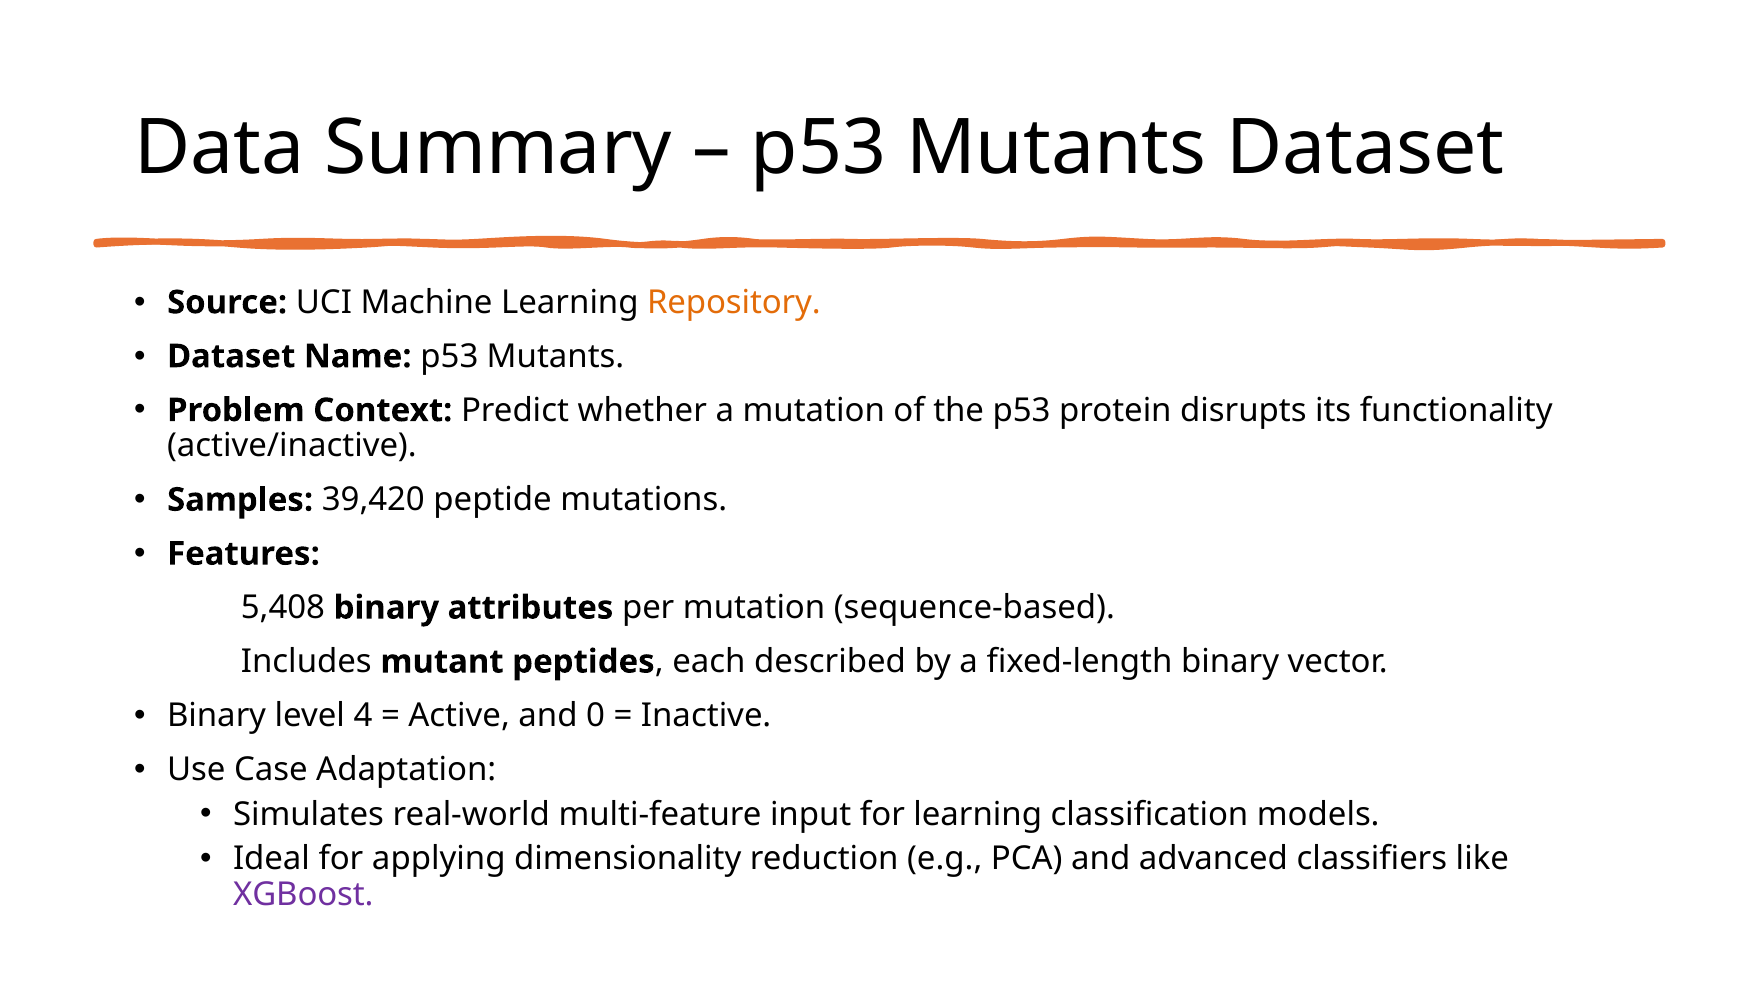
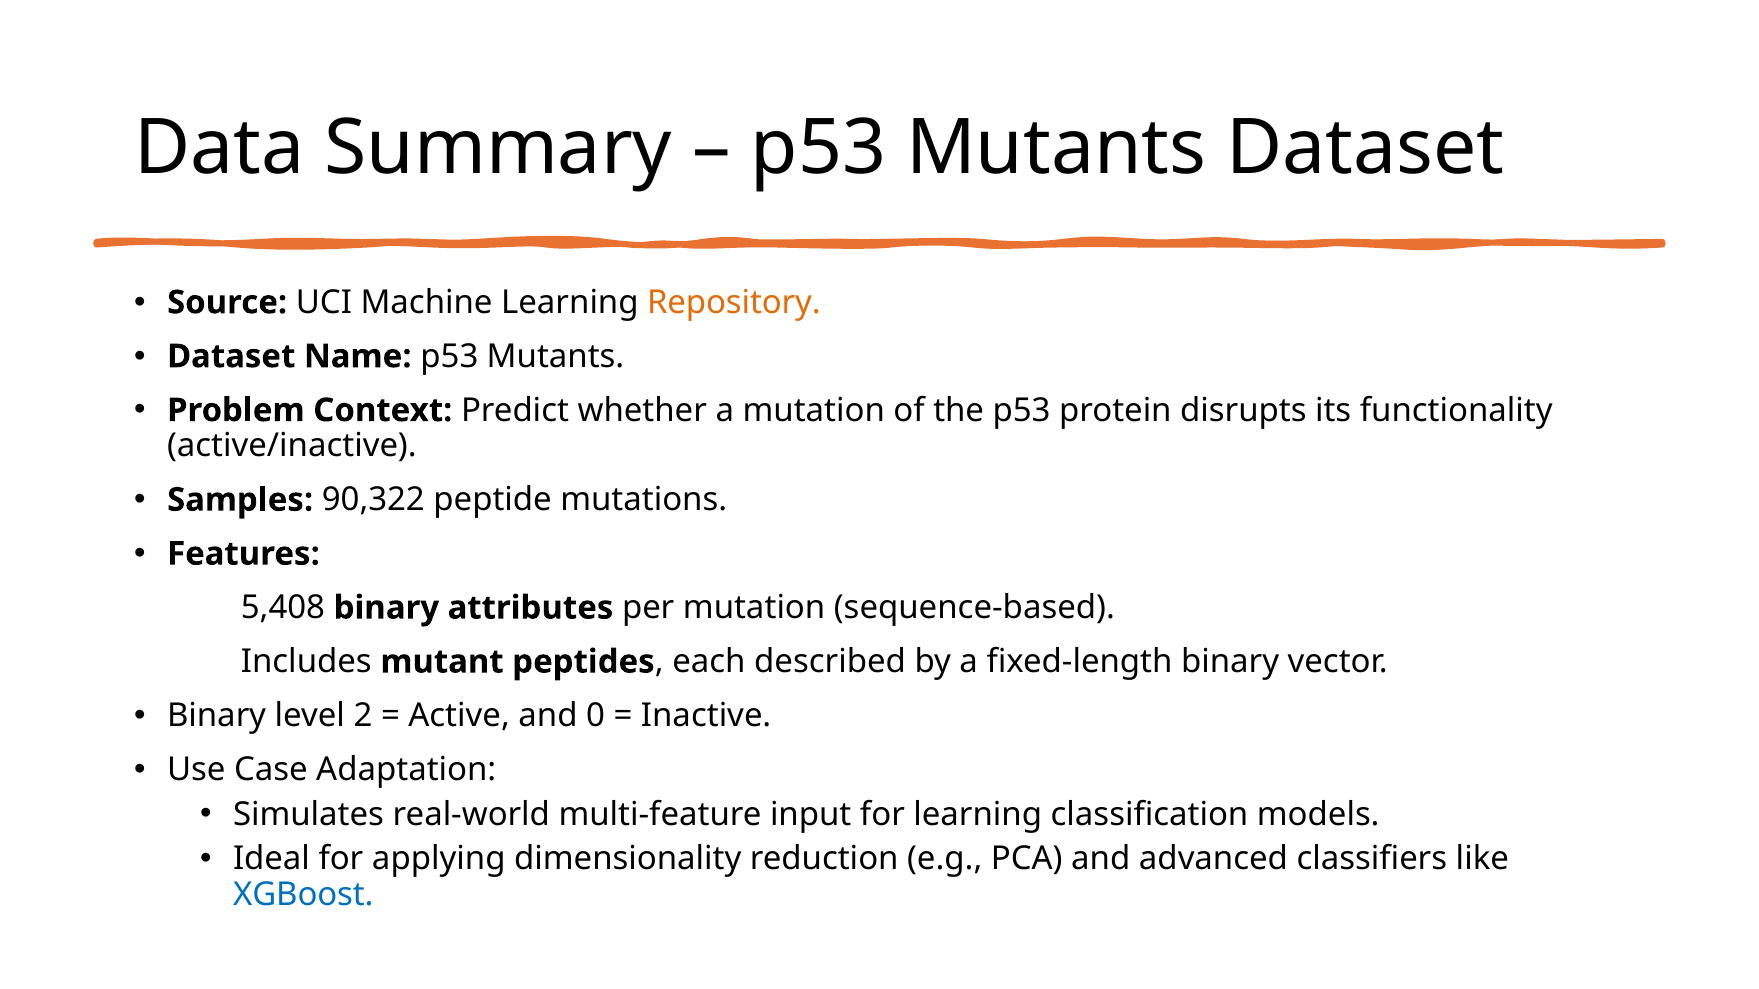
39,420: 39,420 -> 90,322 (373, 500)
4: 4 -> 2 (363, 716)
XGBoost colour: purple -> blue (303, 895)
